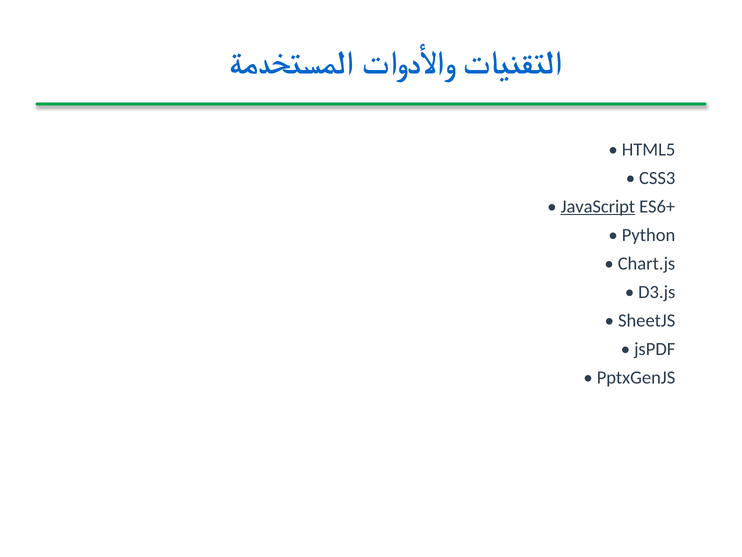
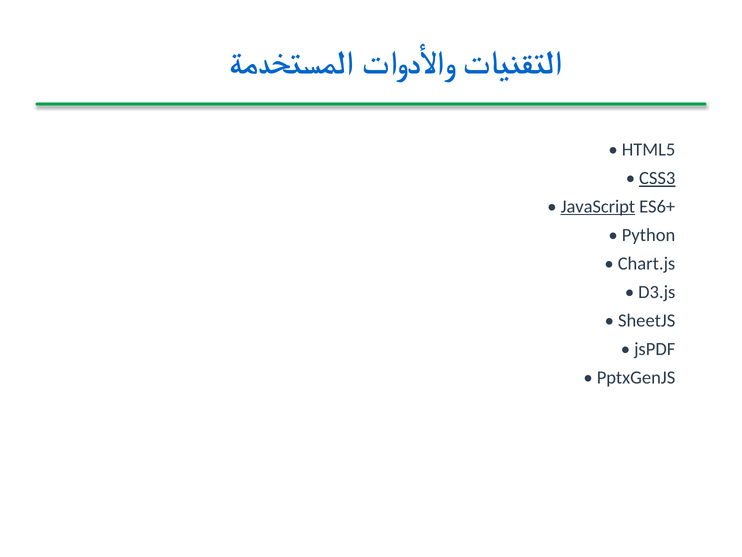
CSS3 underline: none -> present (657, 178)
